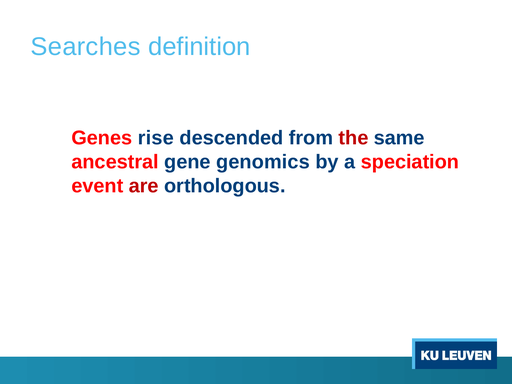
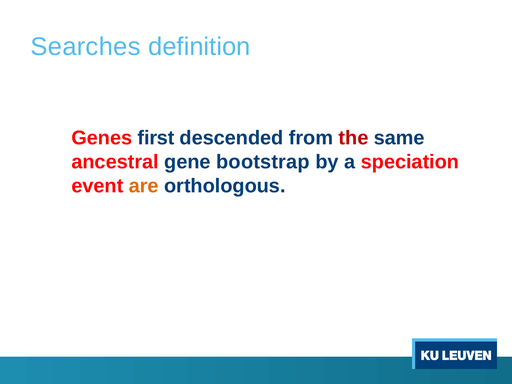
rise: rise -> first (156, 138)
genomics: genomics -> bootstrap (263, 162)
are colour: red -> orange (144, 186)
